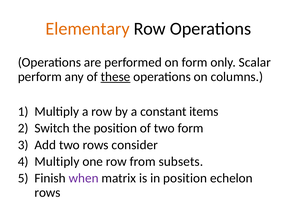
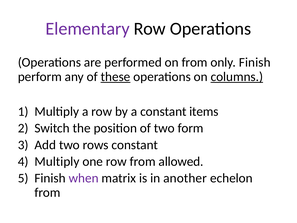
Elementary colour: orange -> purple (88, 29)
on form: form -> from (195, 62)
only Scalar: Scalar -> Finish (255, 62)
columns underline: none -> present (237, 77)
rows consider: consider -> constant (135, 145)
subsets: subsets -> allowed (181, 161)
in position: position -> another (185, 178)
rows: rows -> from (47, 192)
